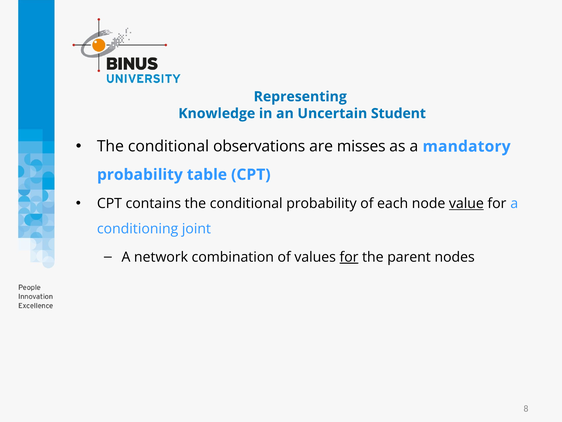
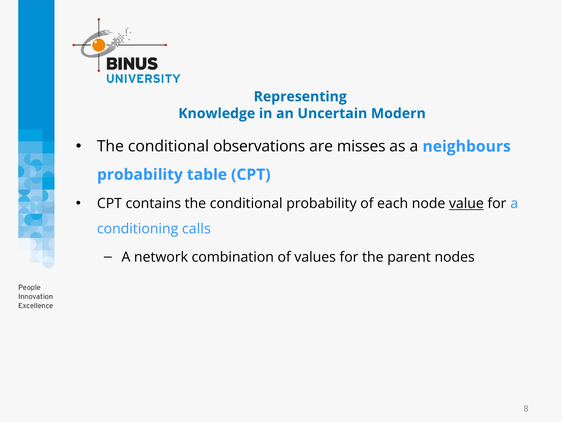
Student: Student -> Modern (398, 113)
mandatory: mandatory -> neighbours (467, 146)
joint: joint -> calls (196, 229)
for underline: present -> none (349, 257)
